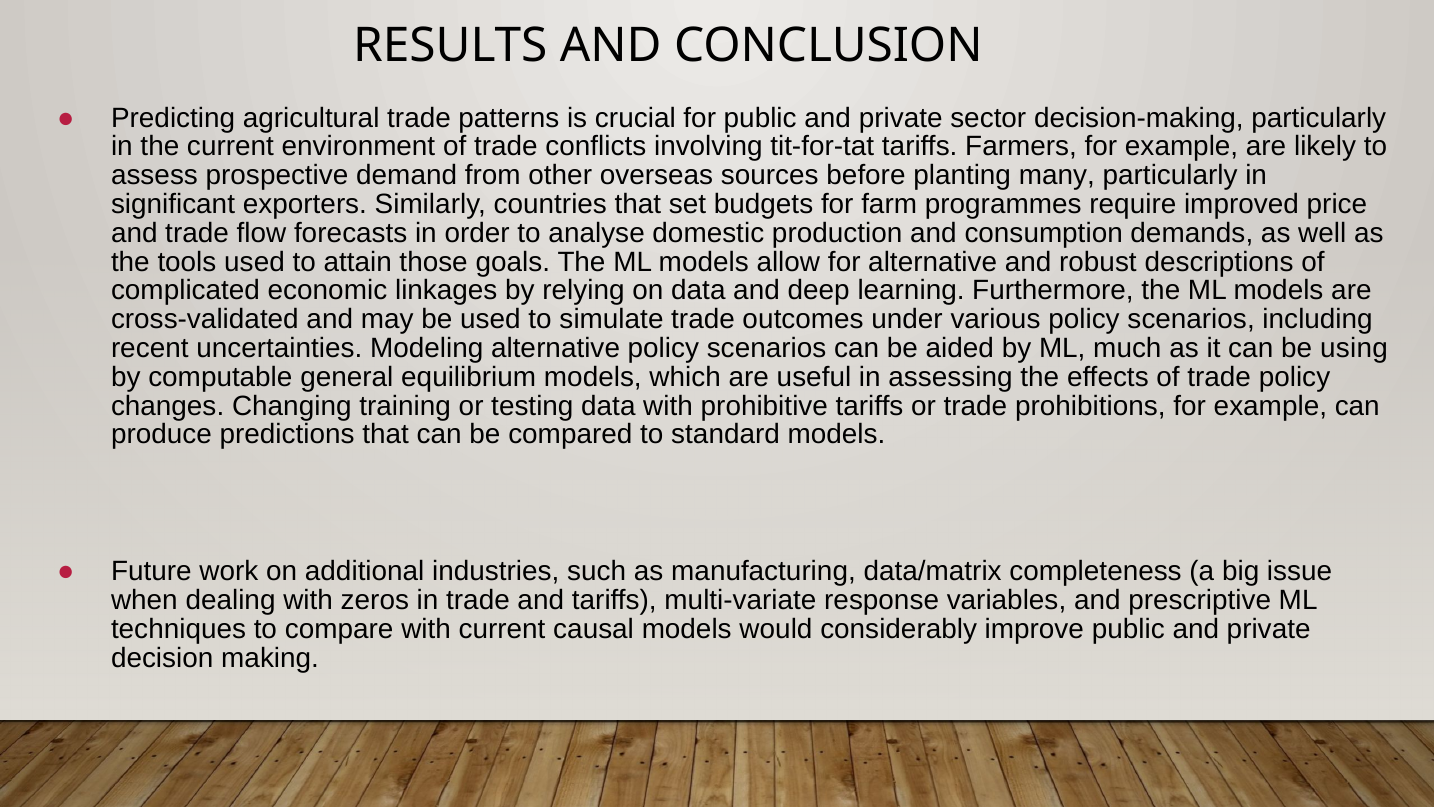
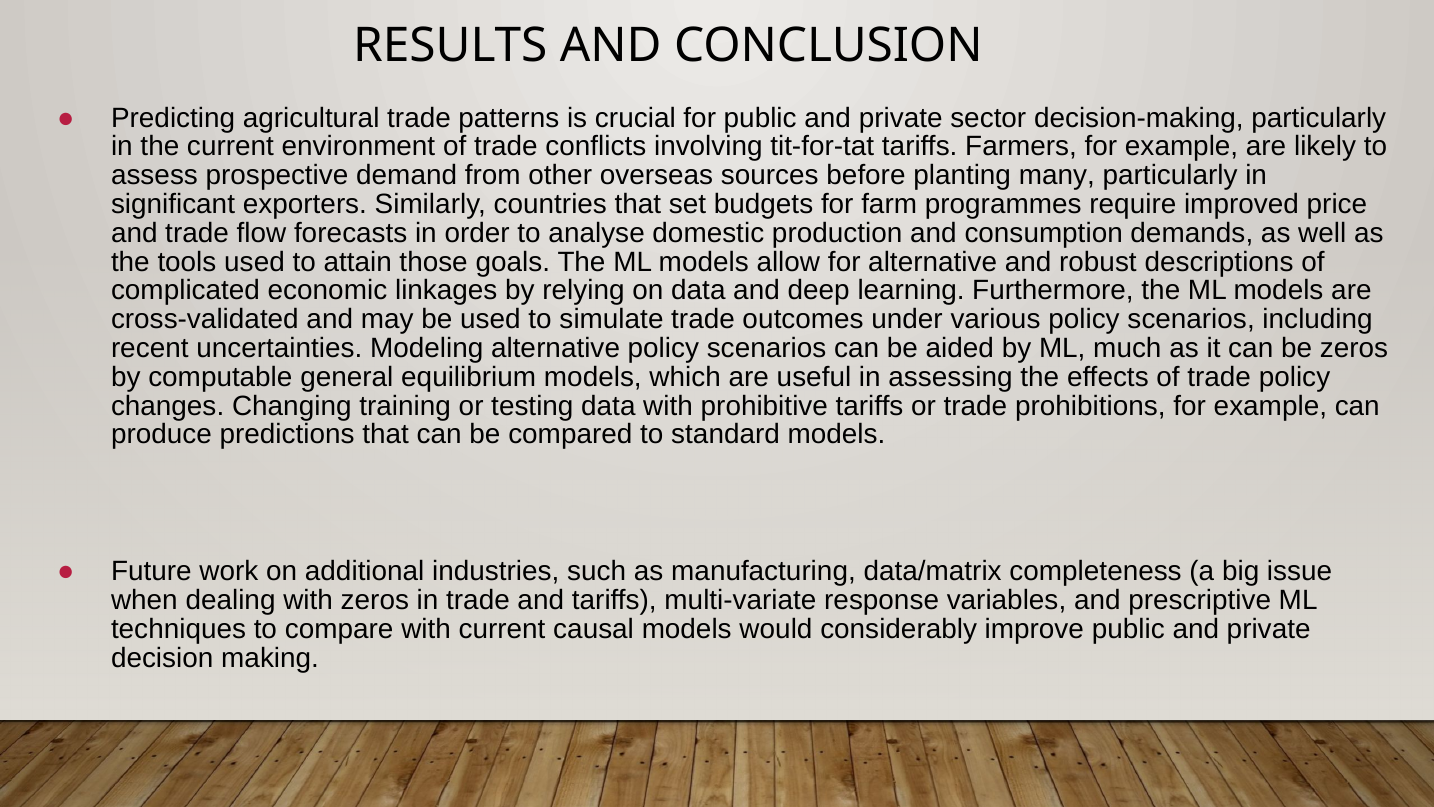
be using: using -> zeros (1354, 348)
